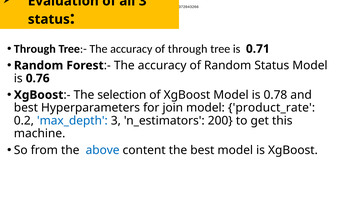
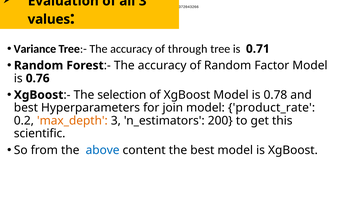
status: status -> values (49, 19)
Through: Through -> Variance (35, 49)
Random Status: Status -> Factor (272, 66)
max_depth colour: blue -> orange (72, 121)
machine: machine -> scientific (40, 134)
